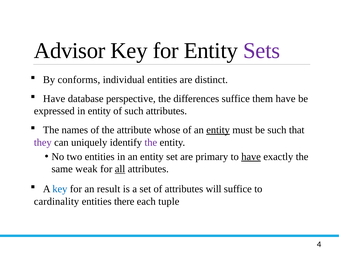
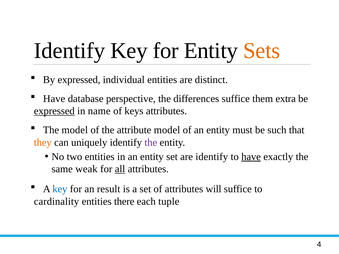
Advisor: Advisor -> Identify (70, 51)
Sets colour: purple -> orange (262, 51)
By conforms: conforms -> expressed (79, 80)
them have: have -> extra (286, 99)
expressed underline: none -> present (54, 111)
in entity: entity -> name (99, 111)
of such: such -> keys (134, 111)
The names: names -> model (75, 130)
attribute whose: whose -> model (167, 130)
entity underline: present -> none (218, 130)
they colour: purple -> orange (43, 143)
are primary: primary -> identify (212, 157)
